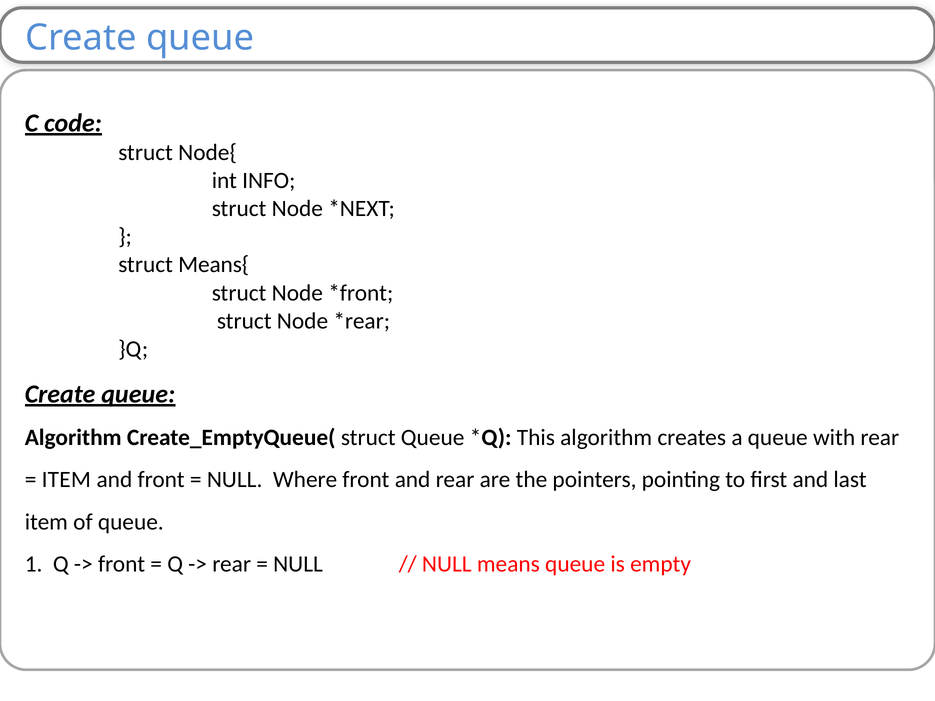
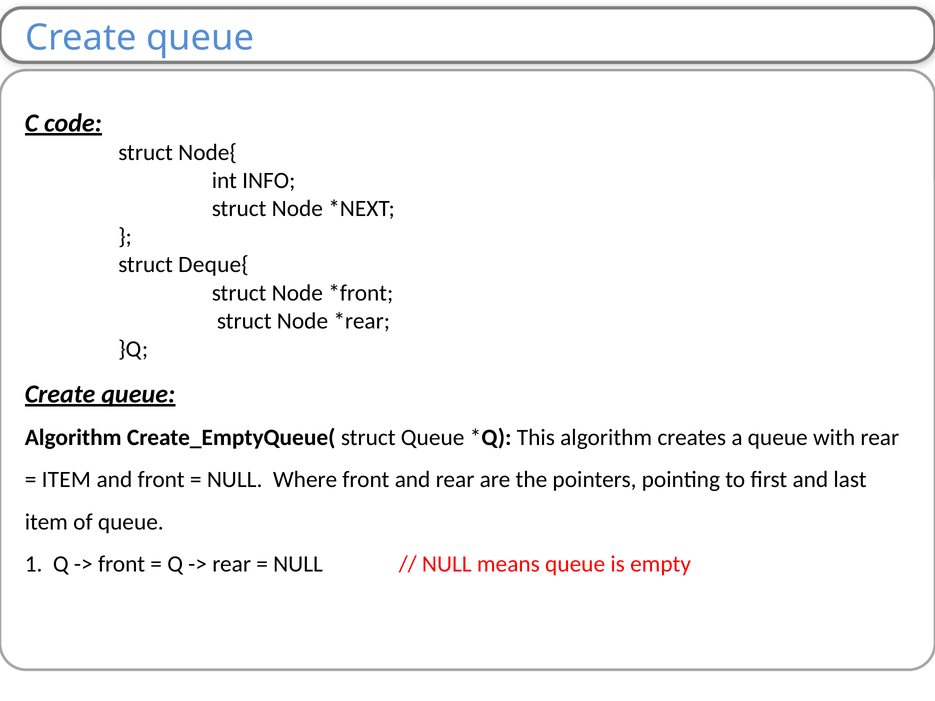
Means{: Means{ -> Deque{ (213, 265)
